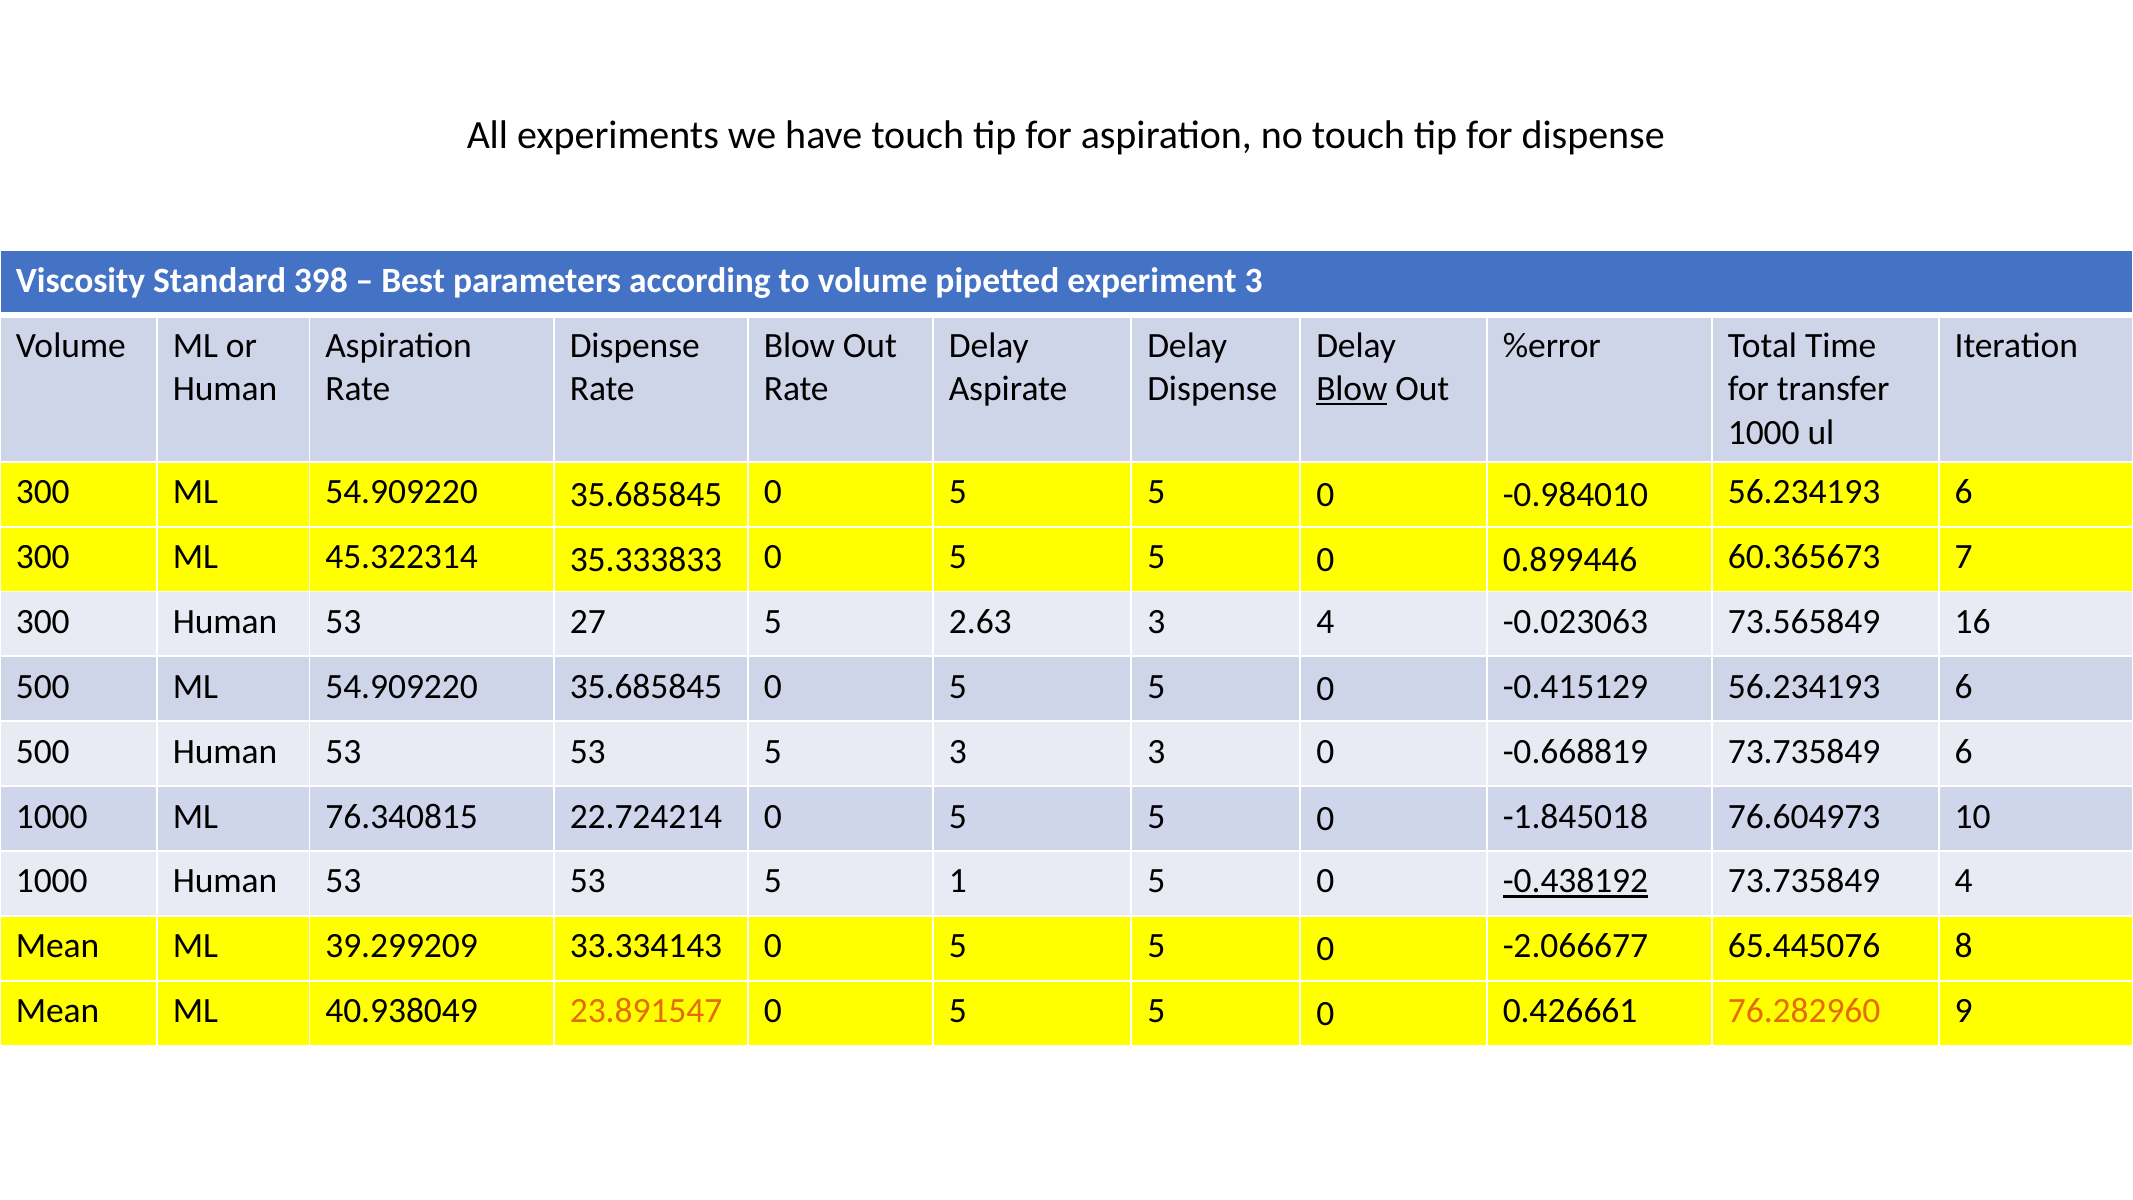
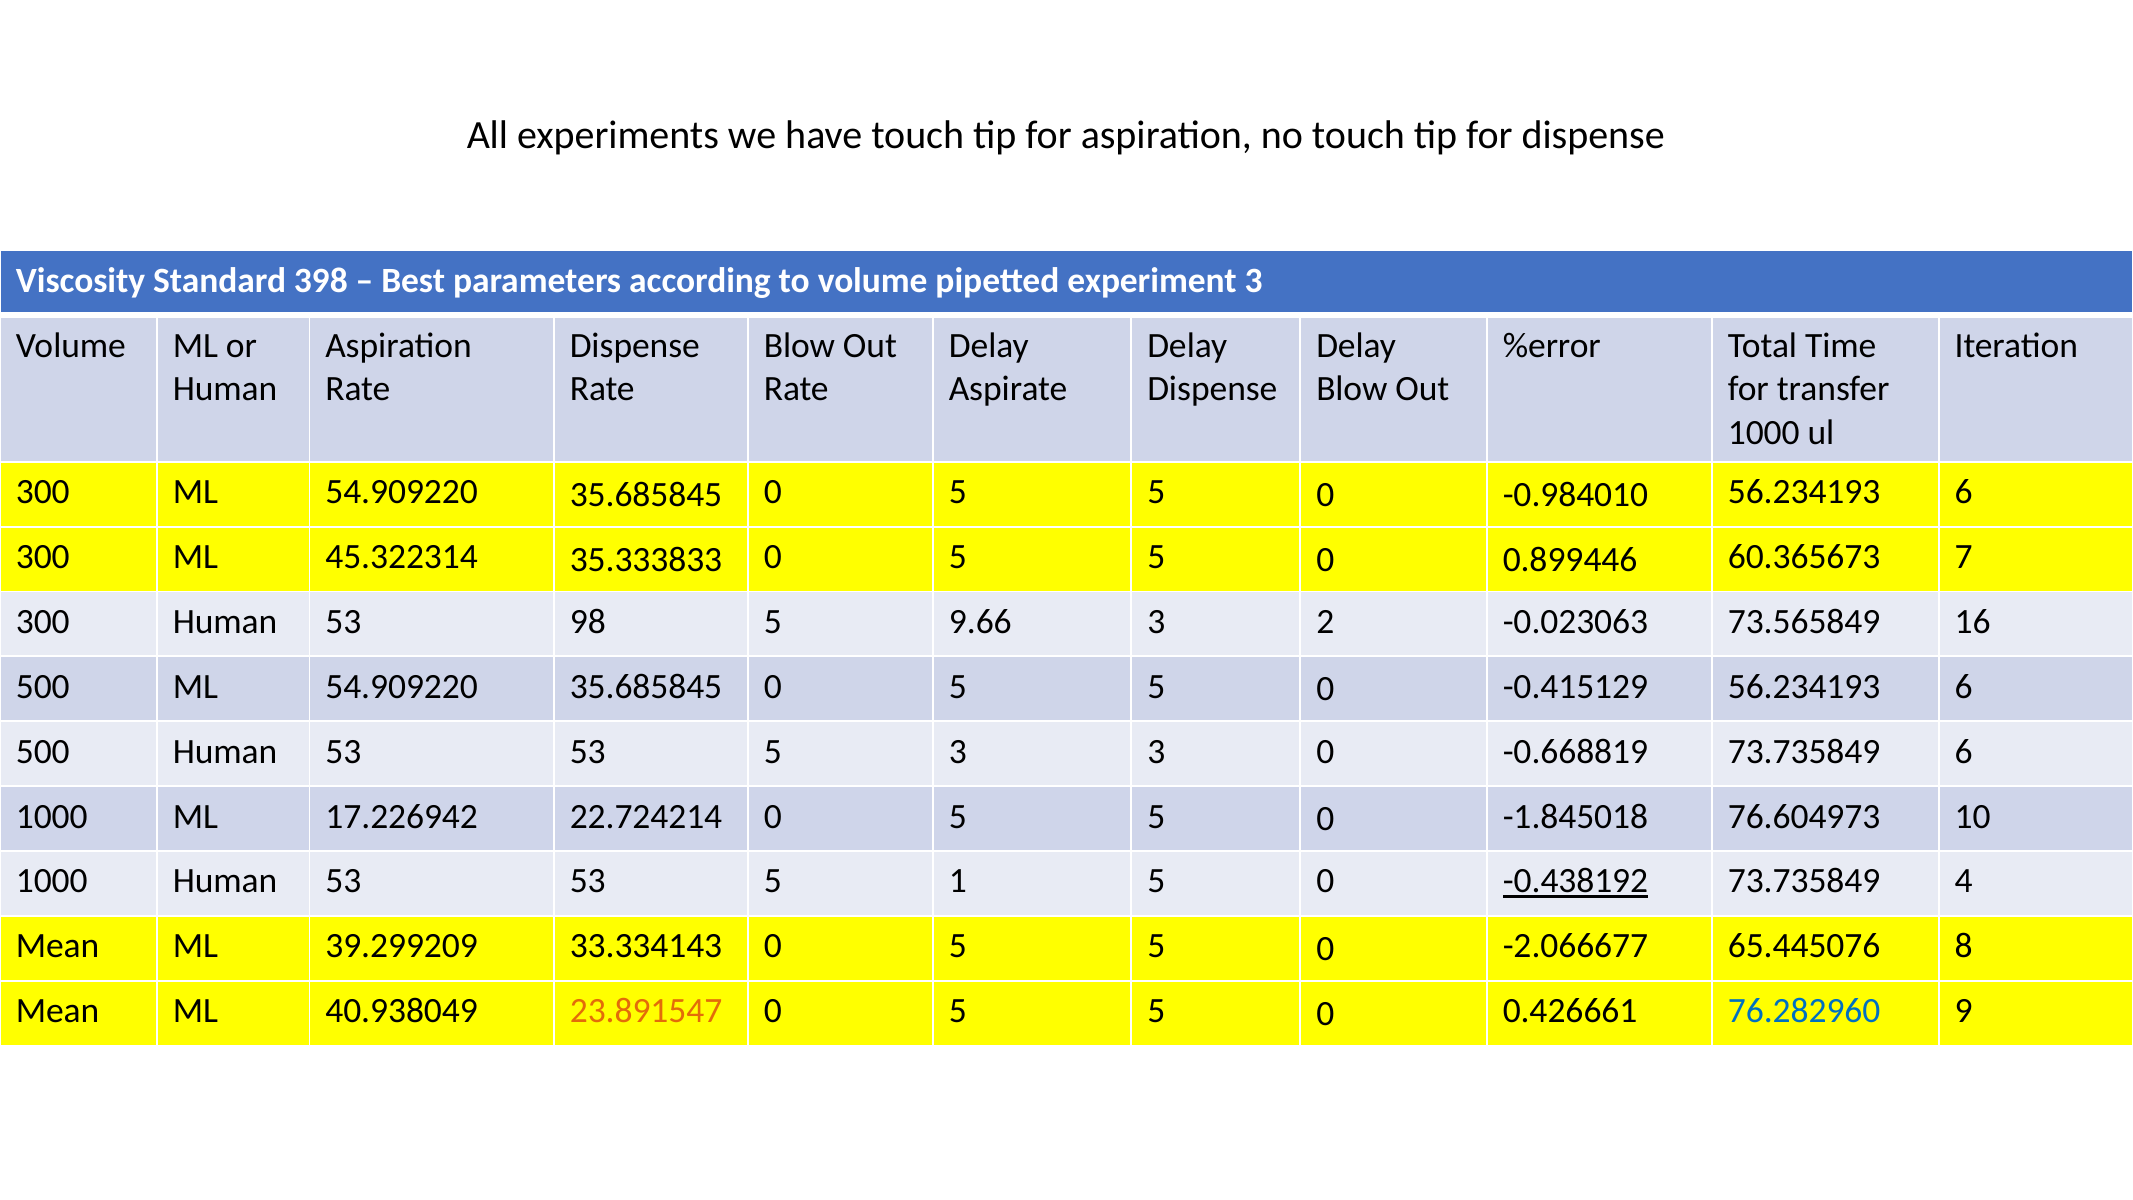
Blow underline: present -> none (1352, 389)
27: 27 -> 98 (588, 622)
2.63: 2.63 -> 9.66 (980, 622)
3 4: 4 -> 2 (1325, 622)
76.340815: 76.340815 -> 17.226942 (402, 816)
76.282960 colour: orange -> blue (1804, 1011)
